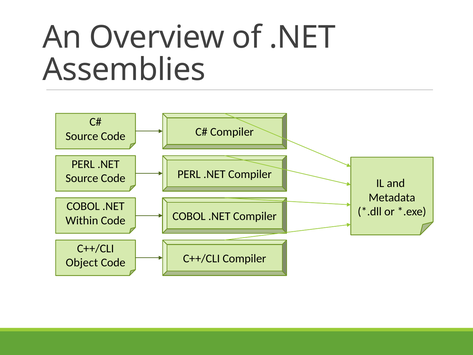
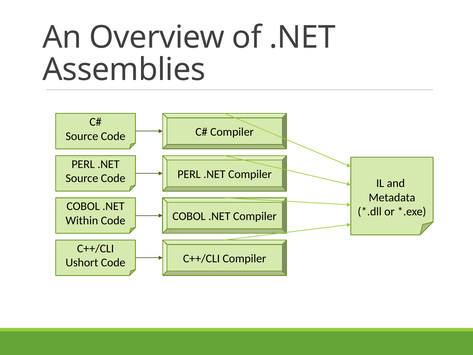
Object: Object -> Ushort (82, 263)
